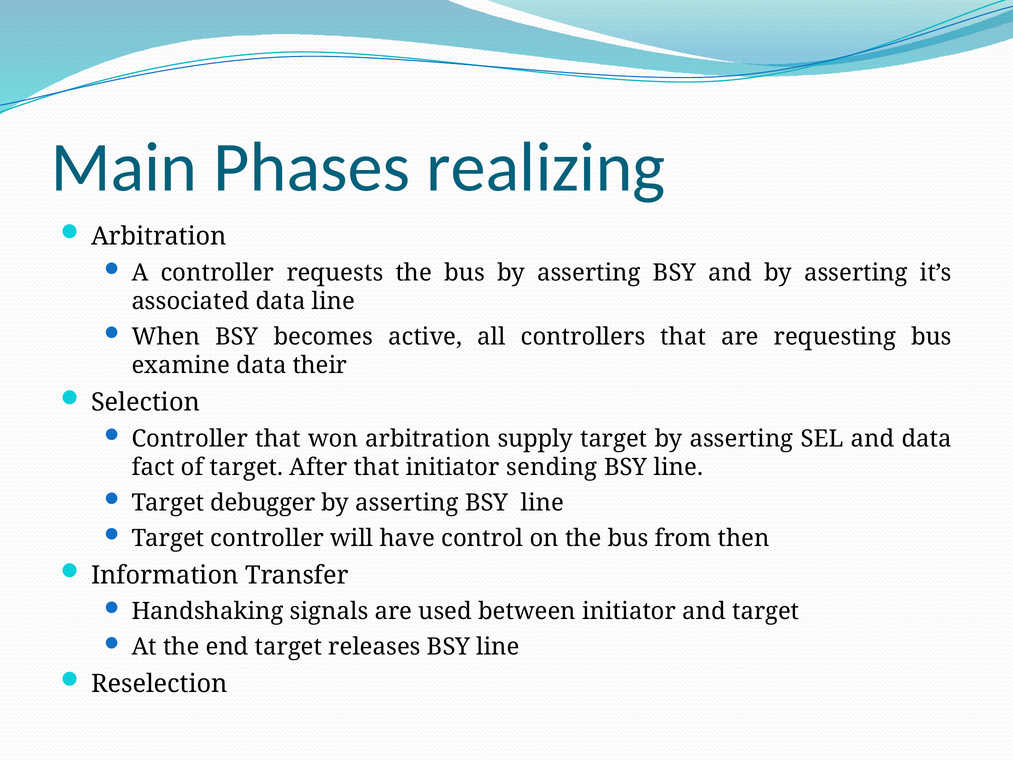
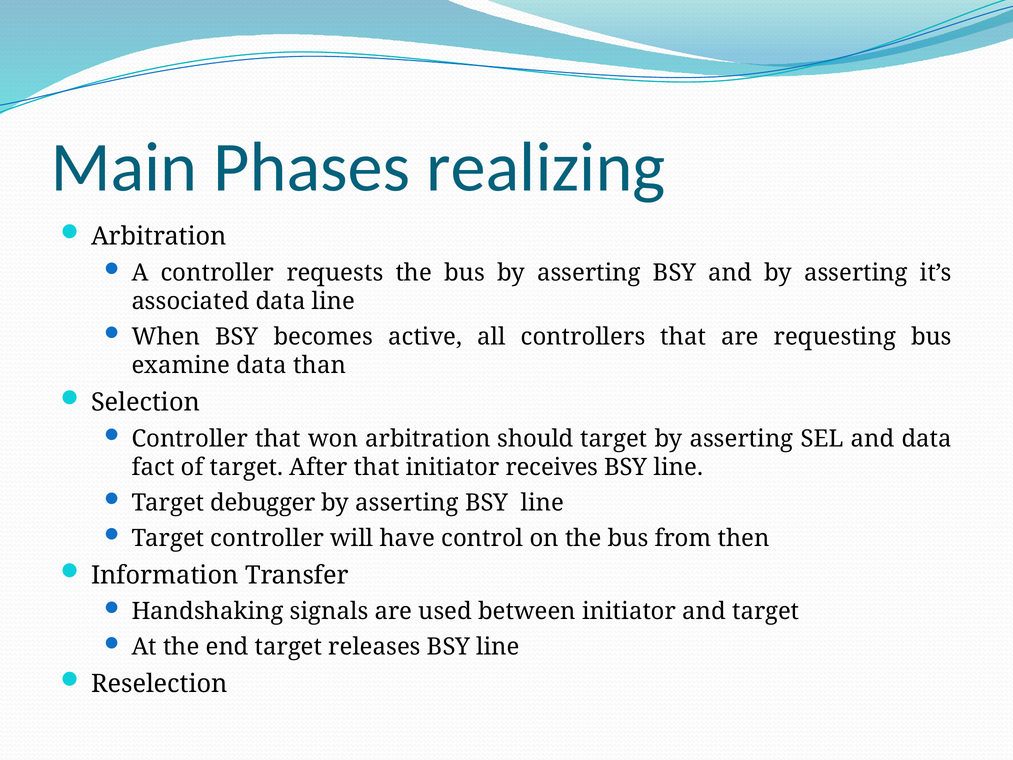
their: their -> than (320, 365)
supply: supply -> should (535, 439)
sending: sending -> receives (552, 467)
